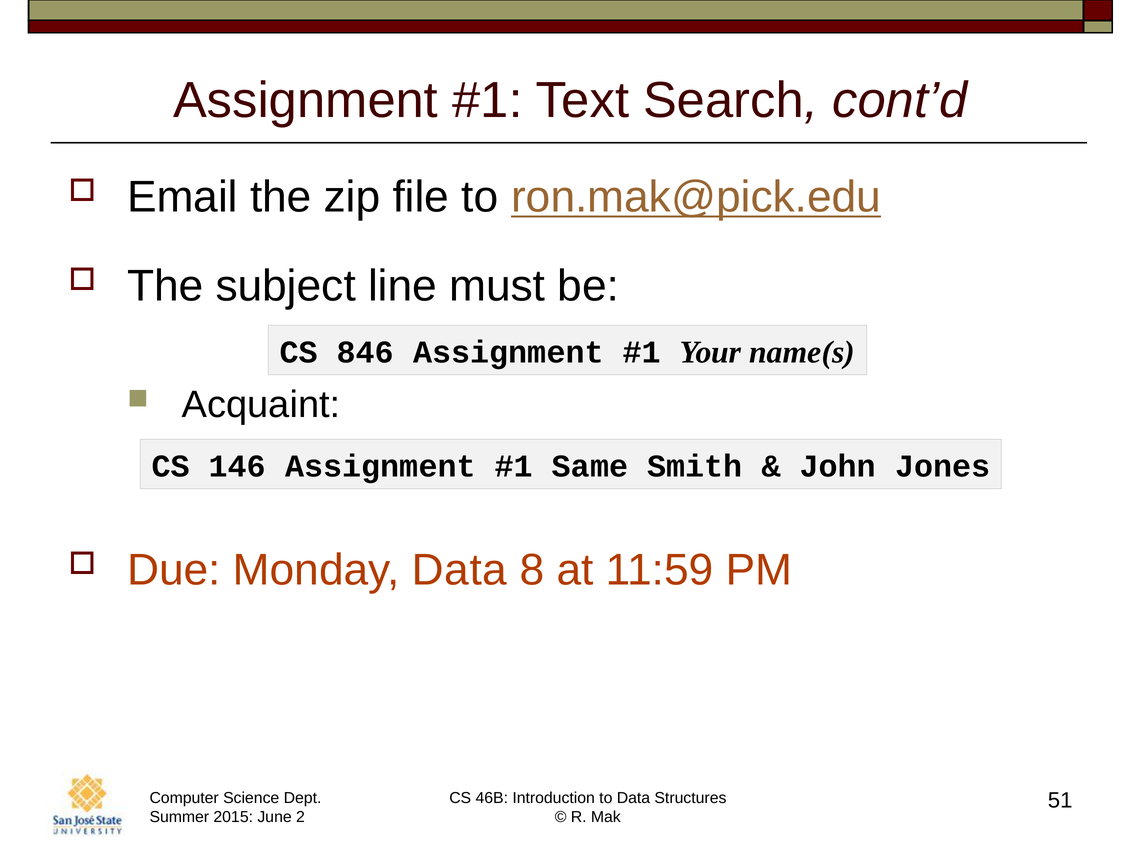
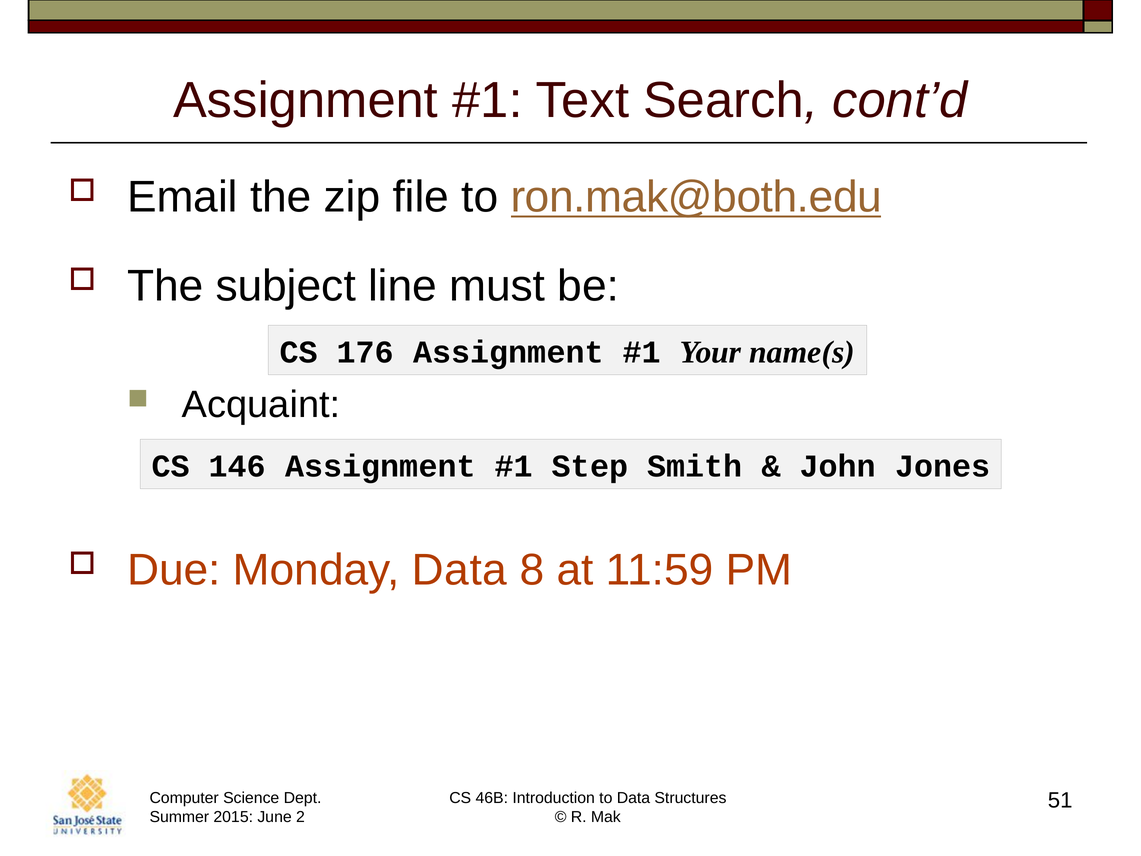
ron.mak@pick.edu: ron.mak@pick.edu -> ron.mak@both.edu (696, 197)
846: 846 -> 176 (365, 352)
Same: Same -> Step (590, 466)
